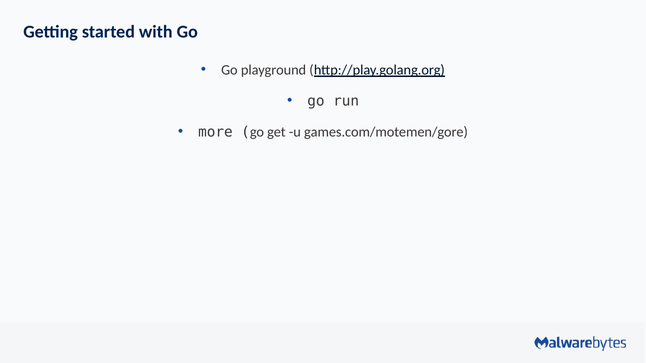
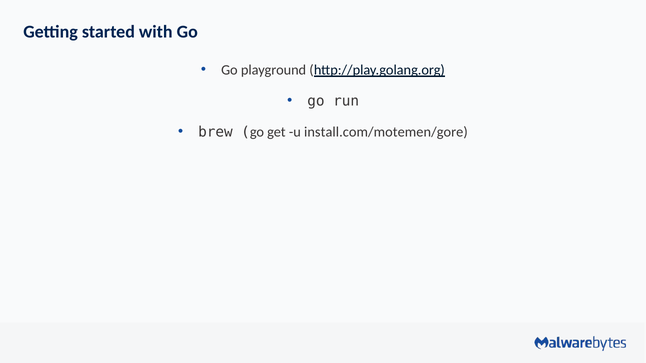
more: more -> brew (215, 132)
games.com/motemen/gore: games.com/motemen/gore -> install.com/motemen/gore (386, 132)
